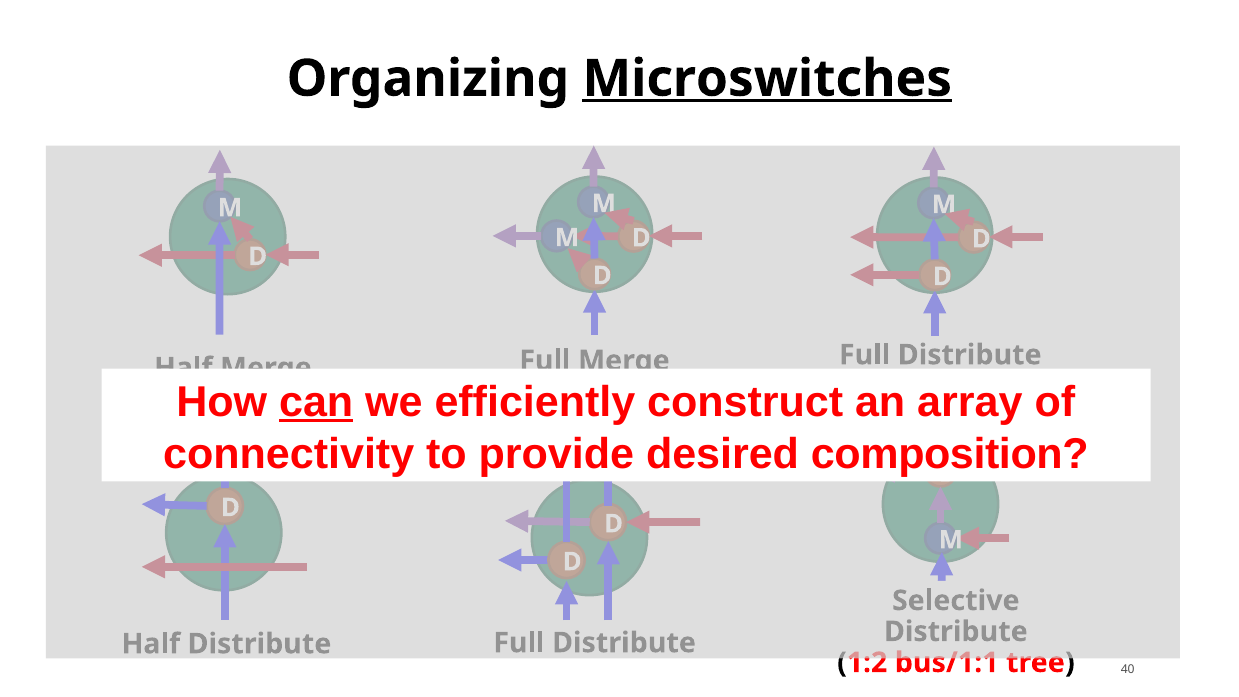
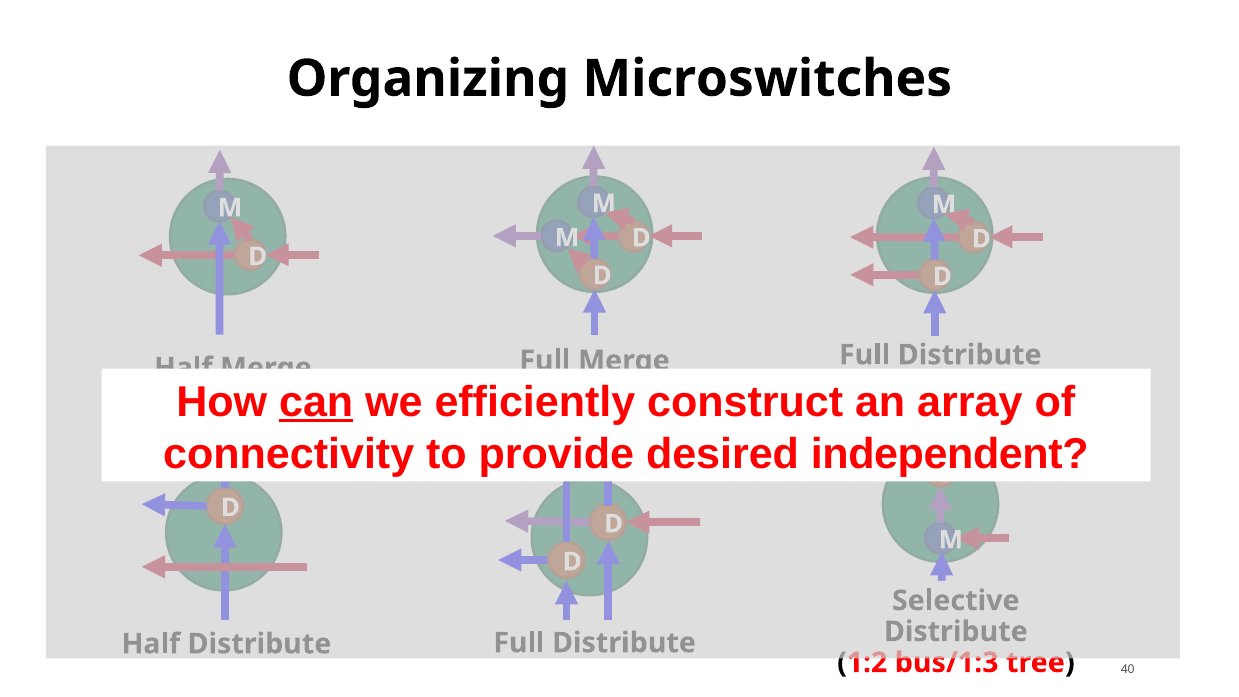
Microswitches underline: present -> none (767, 79)
composition: composition -> independent (950, 454)
bus/1:1: bus/1:1 -> bus/1:3 (947, 663)
